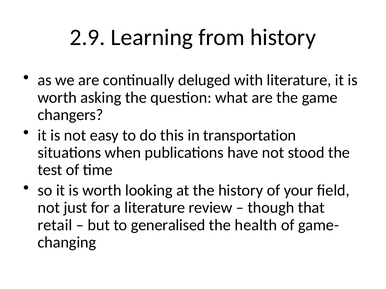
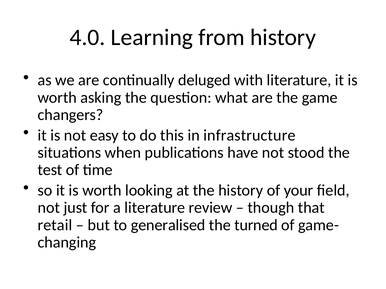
2.9: 2.9 -> 4.0 (88, 37)
transportation: transportation -> infrastructure (249, 135)
health: health -> turned (256, 225)
